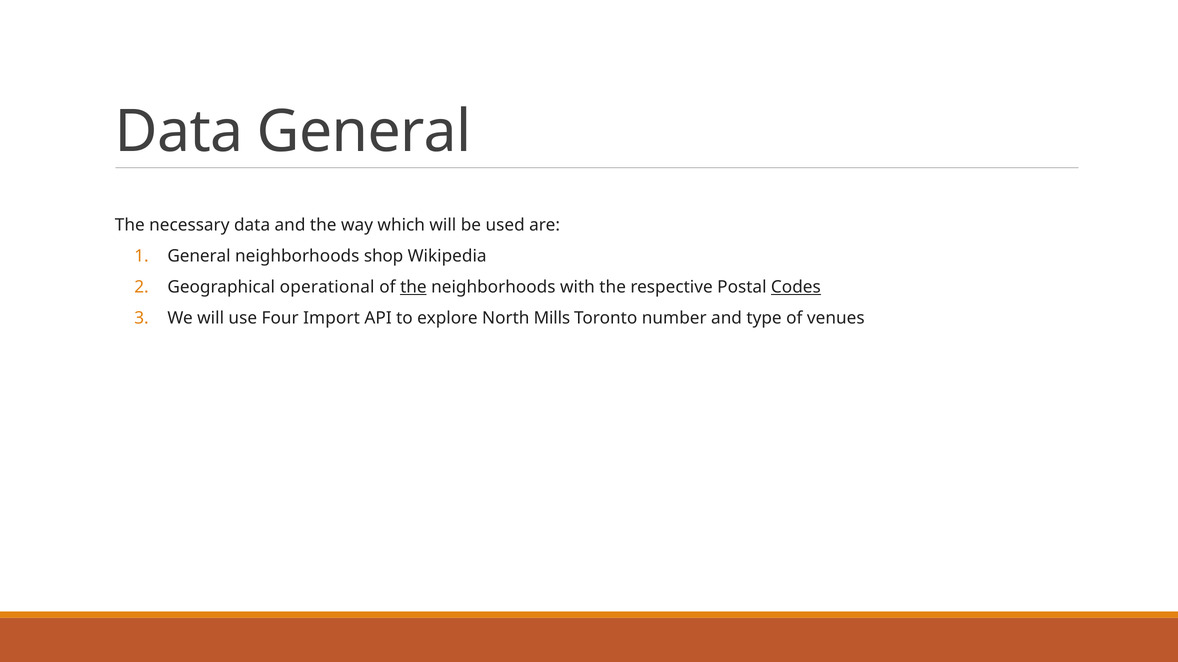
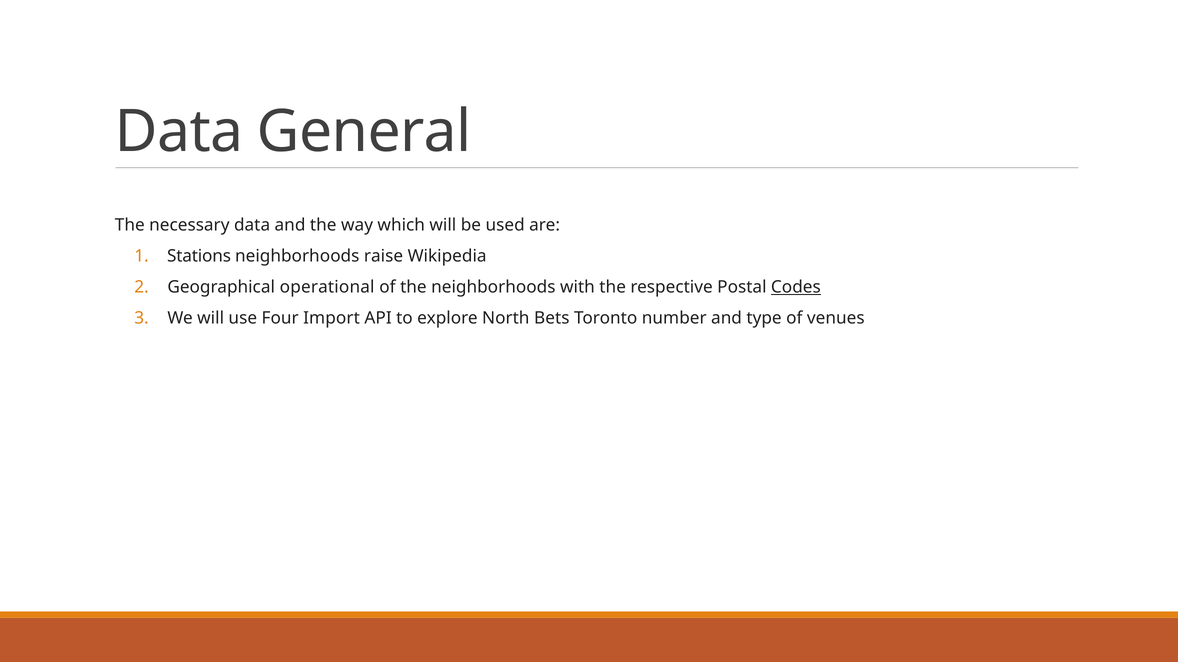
General: General -> Stations (199, 256)
shop: shop -> raise (384, 256)
the underline: present -> none (413, 287)
Mills: Mills -> Bets (552, 318)
